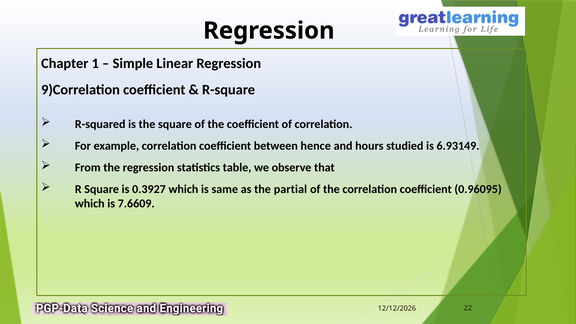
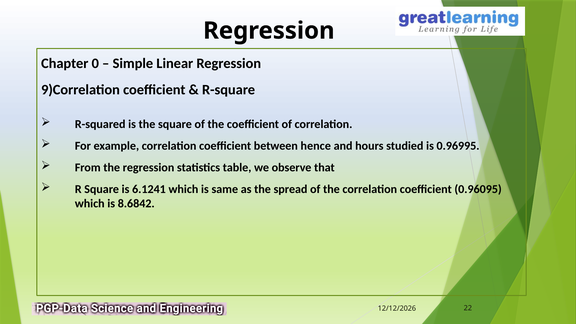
1: 1 -> 0 (95, 63)
6.93149: 6.93149 -> 0.96995 (458, 146)
0.3927: 0.3927 -> 6.1241 (149, 189)
partial: partial -> spread (291, 189)
7.6609: 7.6609 -> 8.6842 (136, 203)
